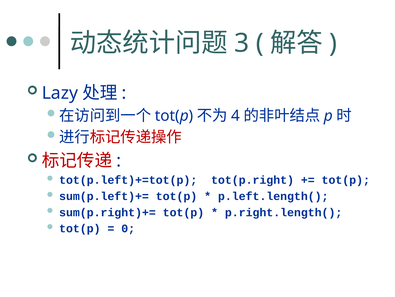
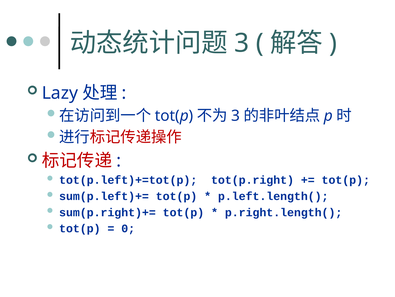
4: 4 -> 3 (236, 115)
